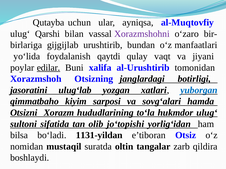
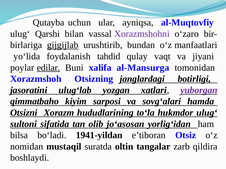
gijgijlab underline: none -> present (63, 45)
qaytdi: qaytdi -> tahdid (109, 56)
al-Urushtirib: al-Urushtirib -> al-Mansurga (143, 68)
yuborgan colour: blue -> purple (199, 90)
jo‘topishi: jo‘topishi -> jo‘asosan (126, 124)
1131-yildan: 1131-yildan -> 1941-yildan (99, 136)
